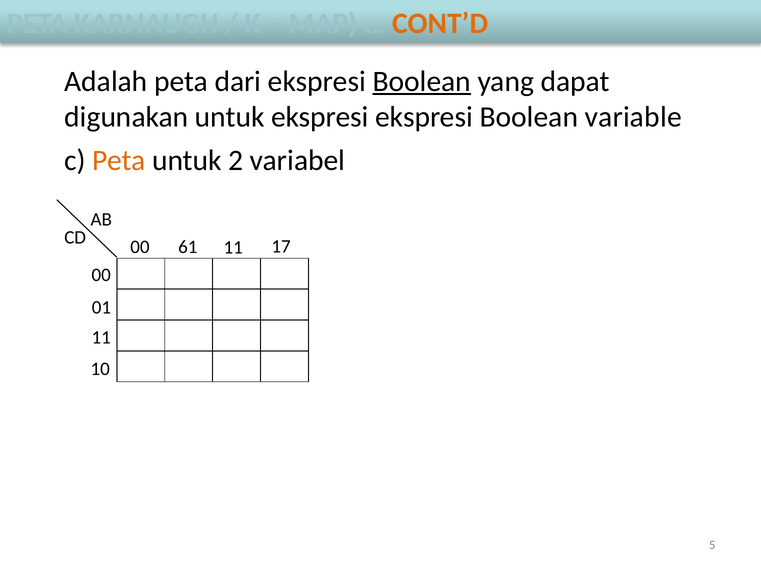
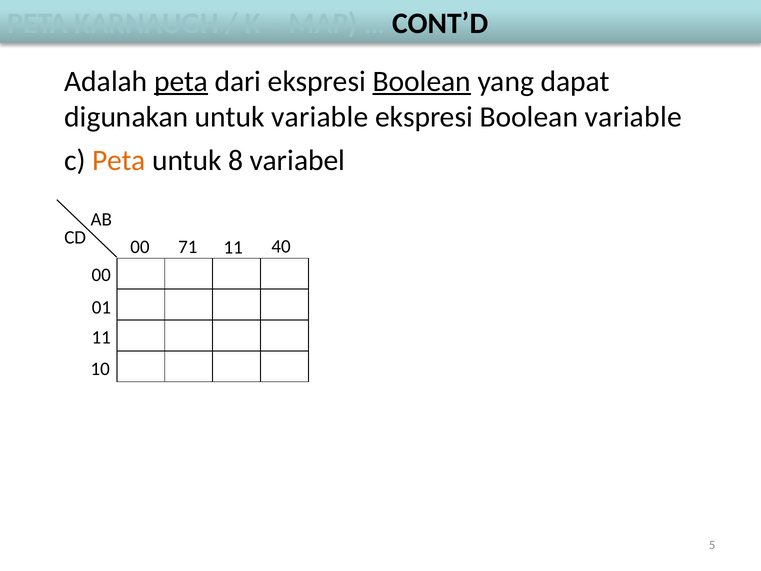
CONT’D colour: orange -> black (440, 24)
peta underline: none -> present (181, 81)
untuk ekspresi: ekspresi -> variable (320, 117)
2: 2 -> 8 (236, 161)
61: 61 -> 71 (188, 247)
17: 17 -> 40 (281, 247)
